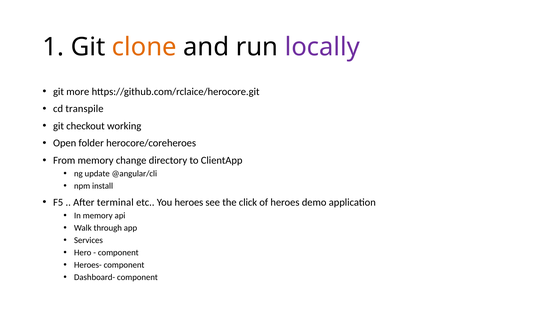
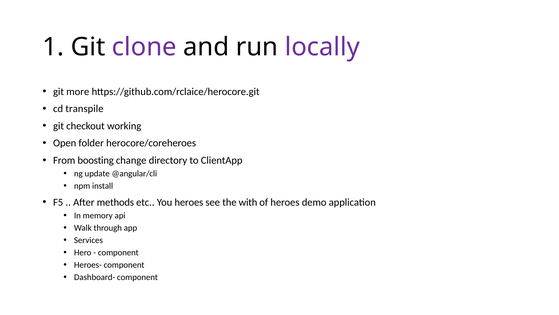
clone colour: orange -> purple (144, 47)
From memory: memory -> boosting (96, 160)
terminal: terminal -> methods (115, 202)
click: click -> with (248, 202)
